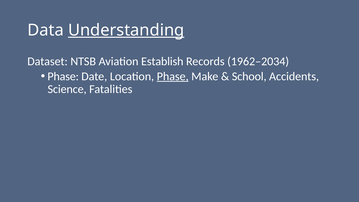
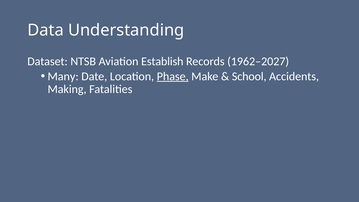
Understanding underline: present -> none (126, 30)
1962–2034: 1962–2034 -> 1962–2027 (258, 61)
Phase: Phase -> Many (63, 76)
Science: Science -> Making (67, 89)
